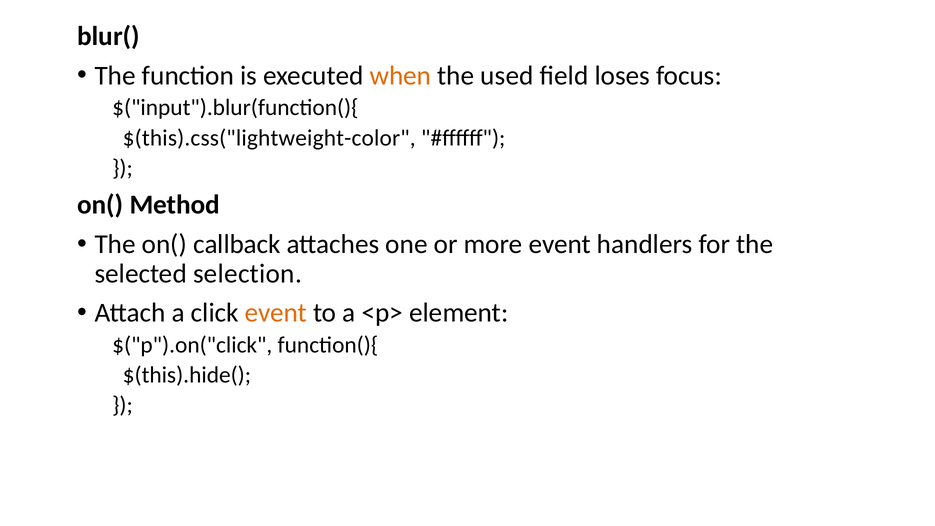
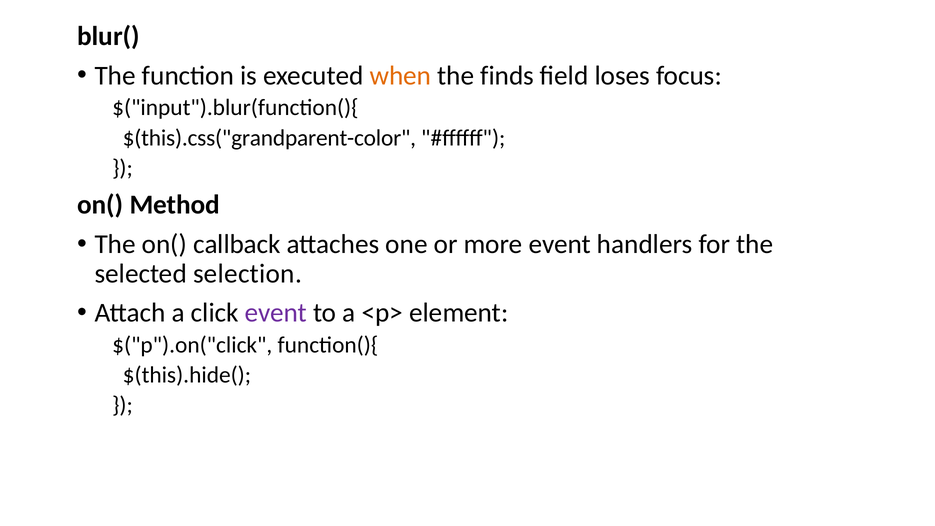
used: used -> finds (507, 76)
$(this).css("lightweight-color: $(this).css("lightweight-color -> $(this).css("grandparent-color (269, 138)
event colour: orange -> purple (276, 313)
